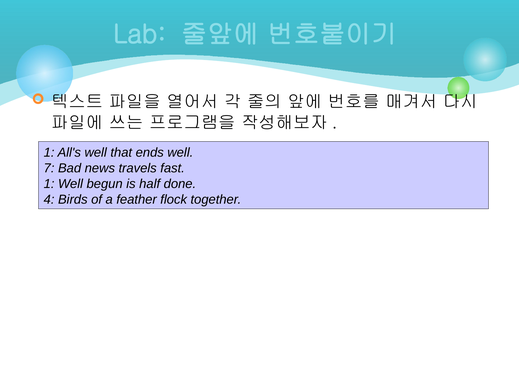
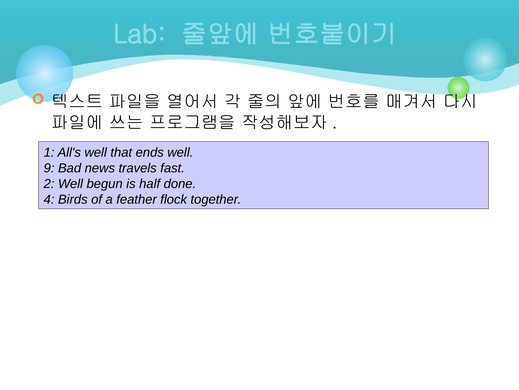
7: 7 -> 9 (49, 168)
1: 1 -> 2 (49, 183)
